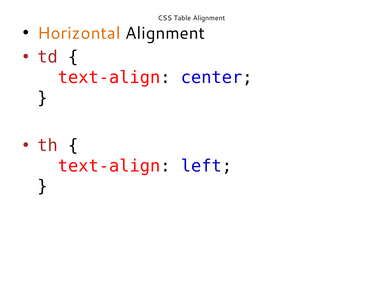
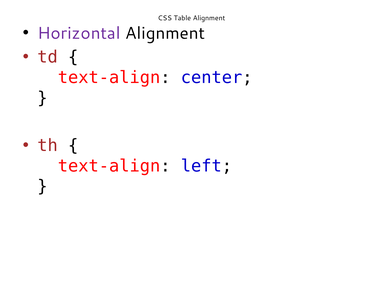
Horizontal colour: orange -> purple (79, 33)
